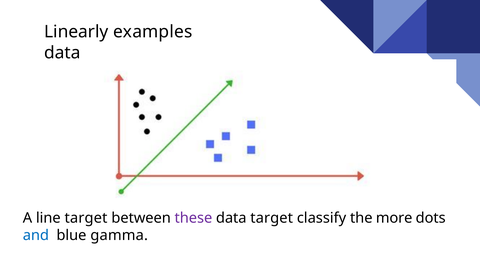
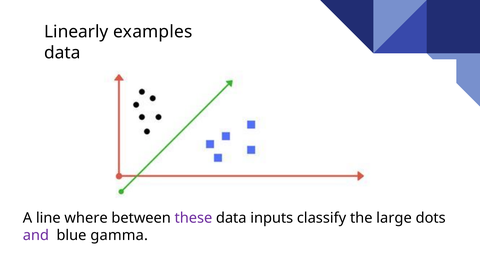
line target: target -> where (86, 218)
data target: target -> inputs (272, 218)
more: more -> large (394, 218)
and colour: blue -> purple (36, 236)
